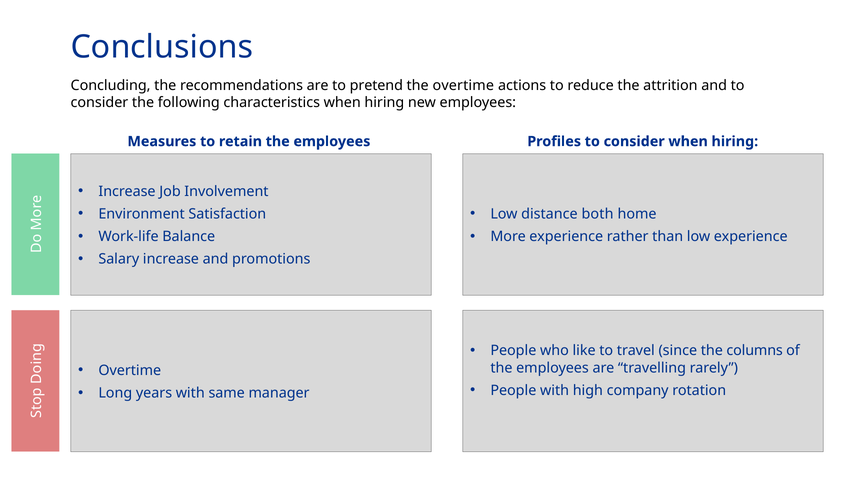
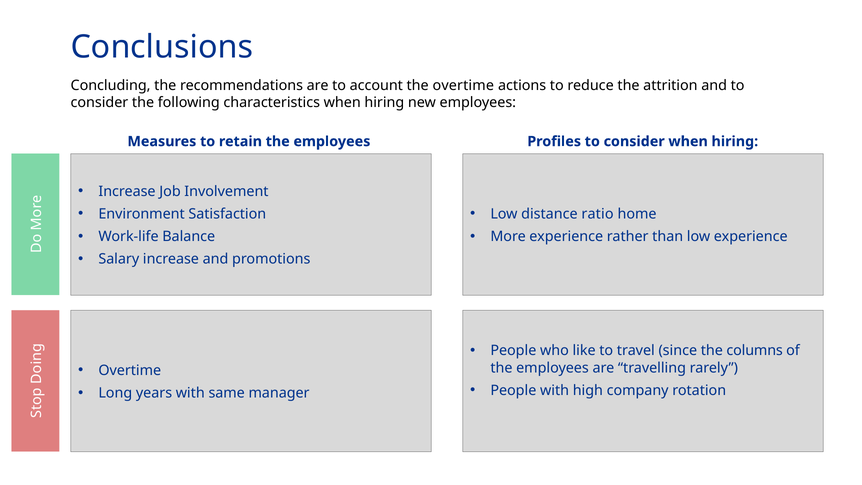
pretend: pretend -> account (376, 85)
both: both -> ratio (598, 214)
